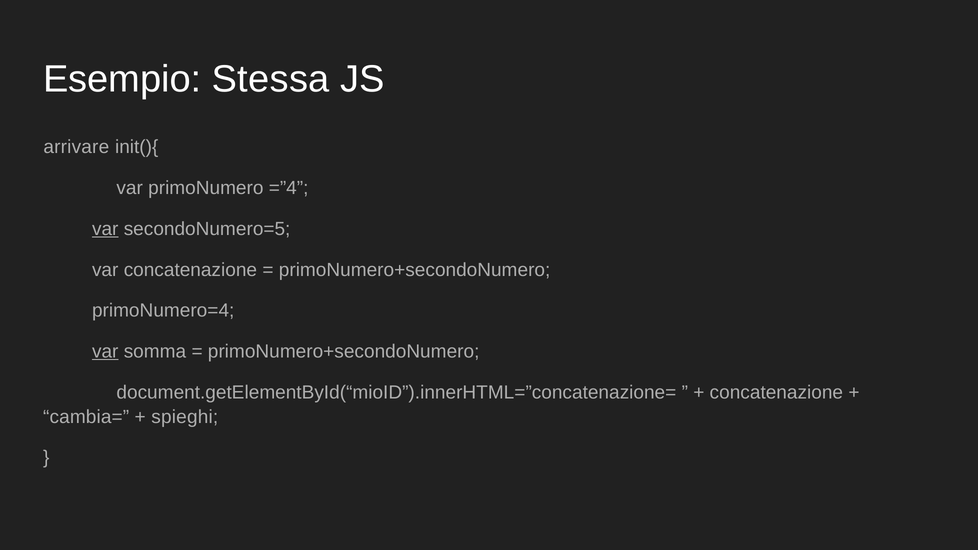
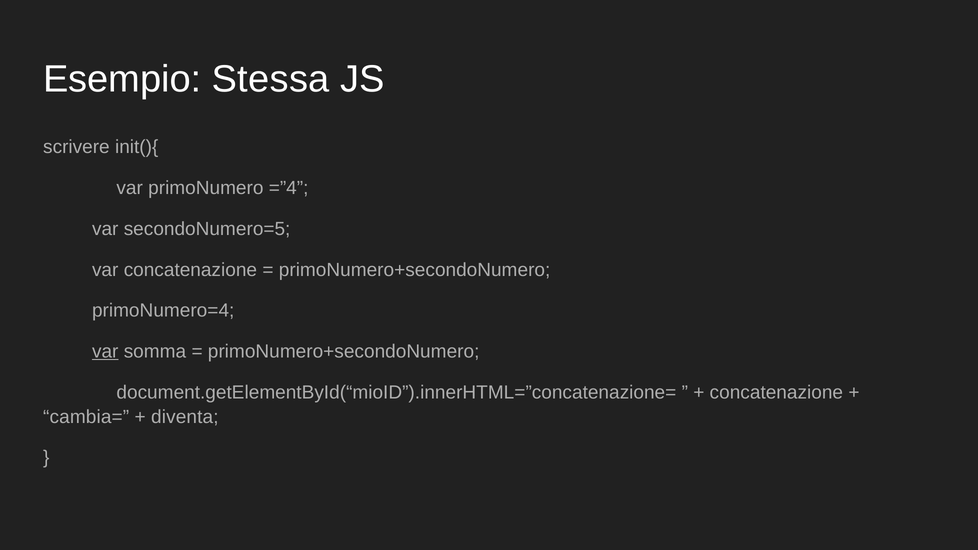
arrivare: arrivare -> scrivere (76, 147)
var underline: present -> none (105, 229)
spieghi: spieghi -> diventa (185, 417)
